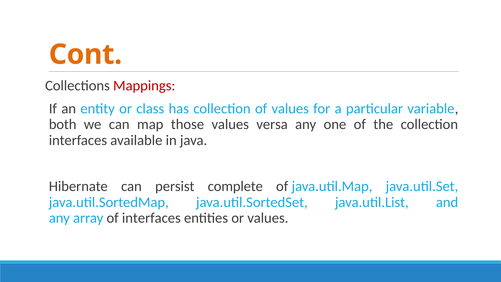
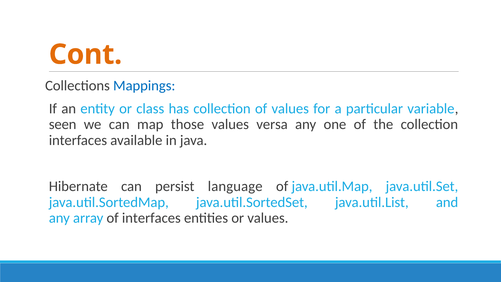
Mappings colour: red -> blue (144, 86)
both: both -> seen (63, 124)
complete: complete -> language (235, 186)
